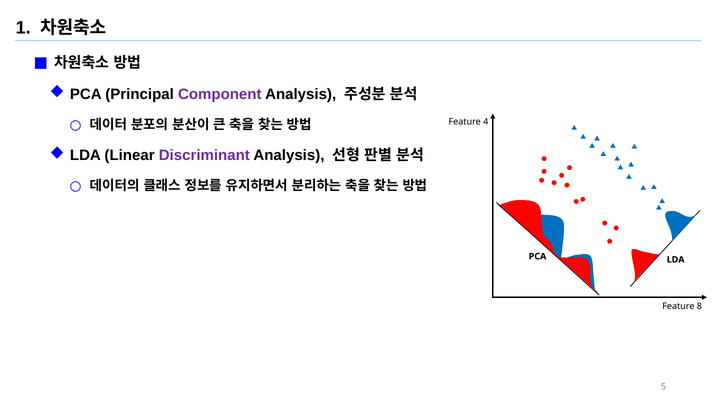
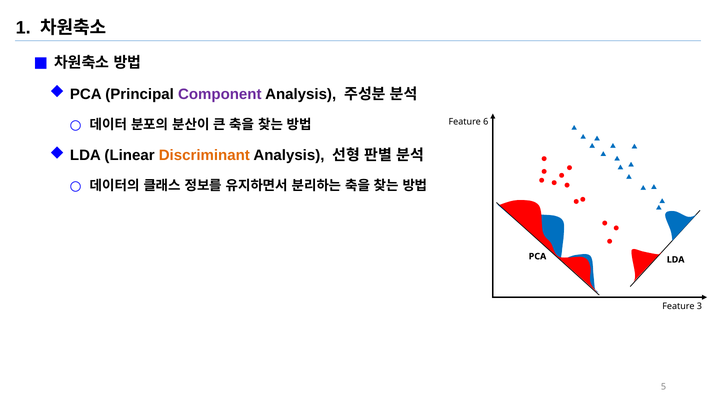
4: 4 -> 6 (486, 122)
Discriminant colour: purple -> orange (204, 155)
8: 8 -> 3 (699, 306)
